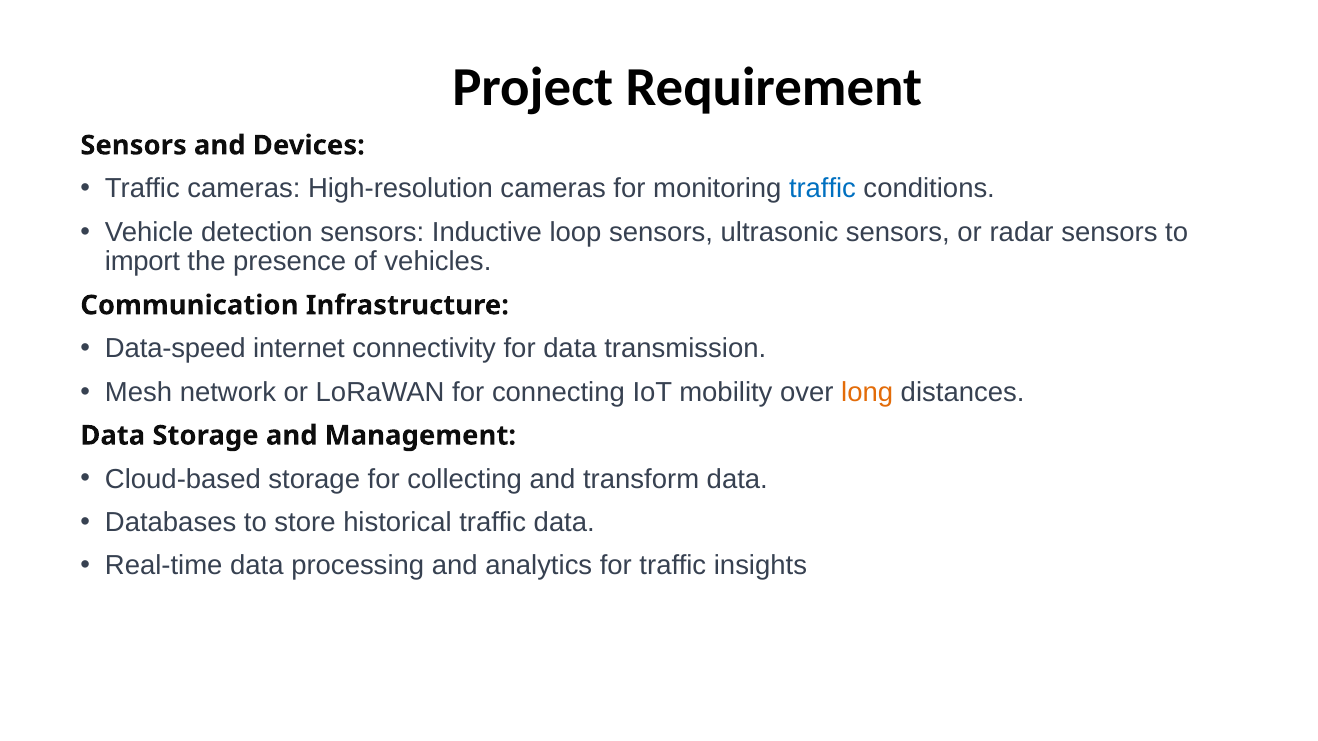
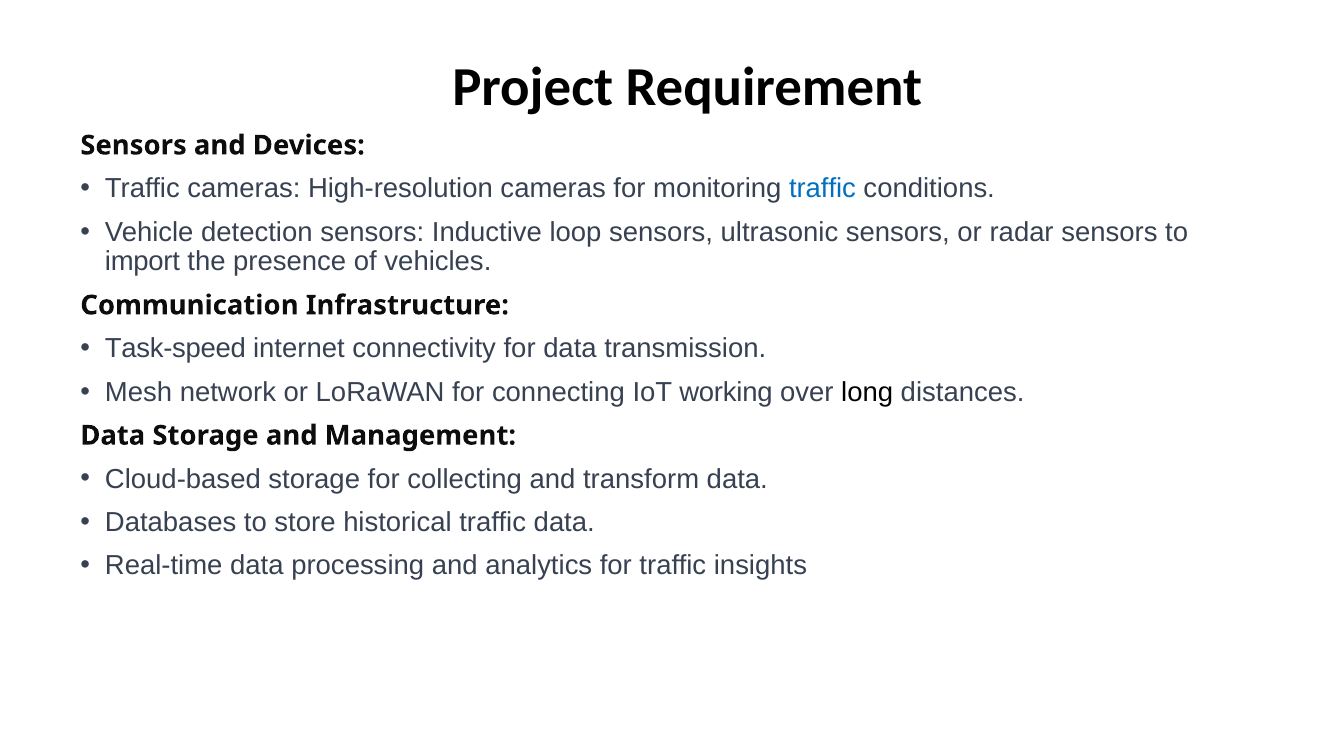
Data-speed: Data-speed -> Task-speed (175, 349)
mobility: mobility -> working (726, 392)
long colour: orange -> black (867, 392)
